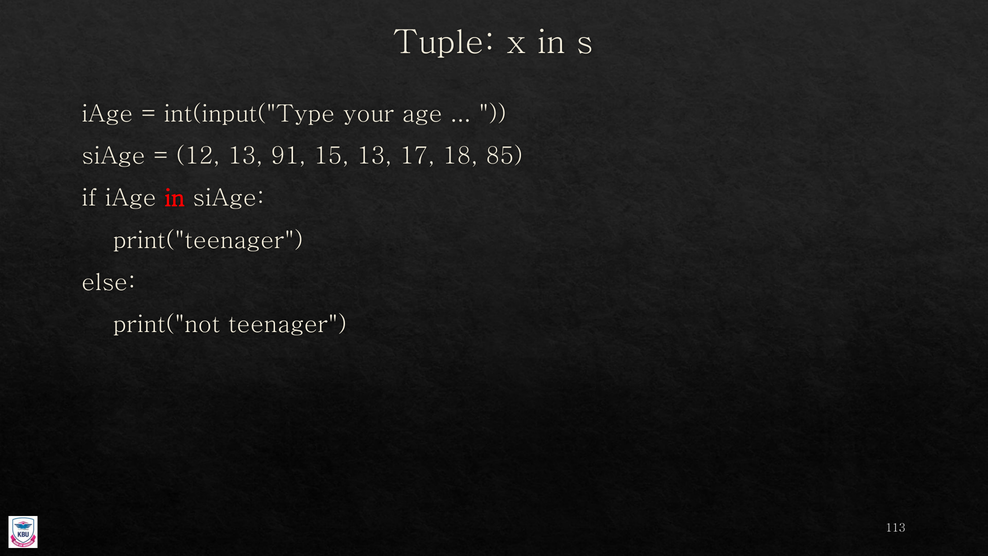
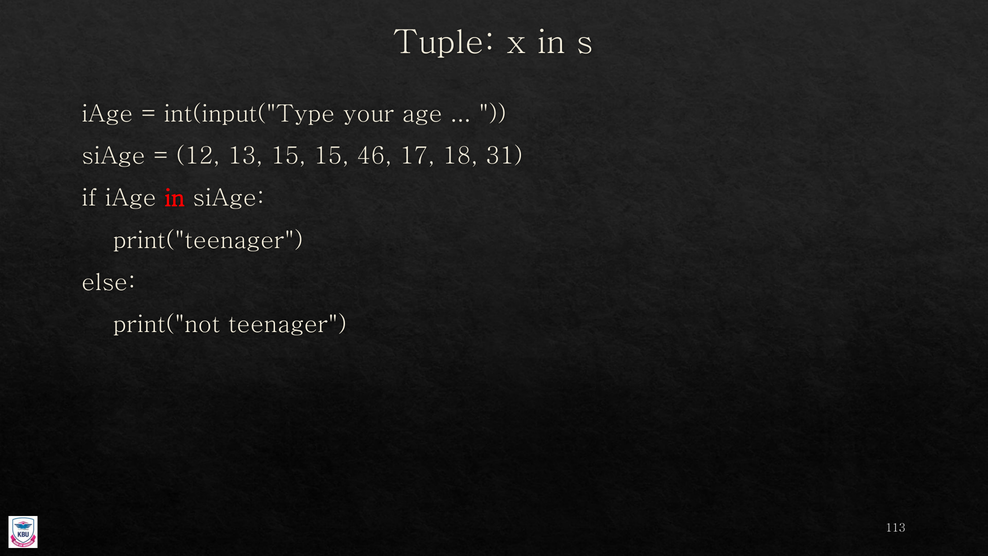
13 91: 91 -> 15 (288, 156)
15 13: 13 -> 46 (374, 156)
85: 85 -> 31 (504, 156)
